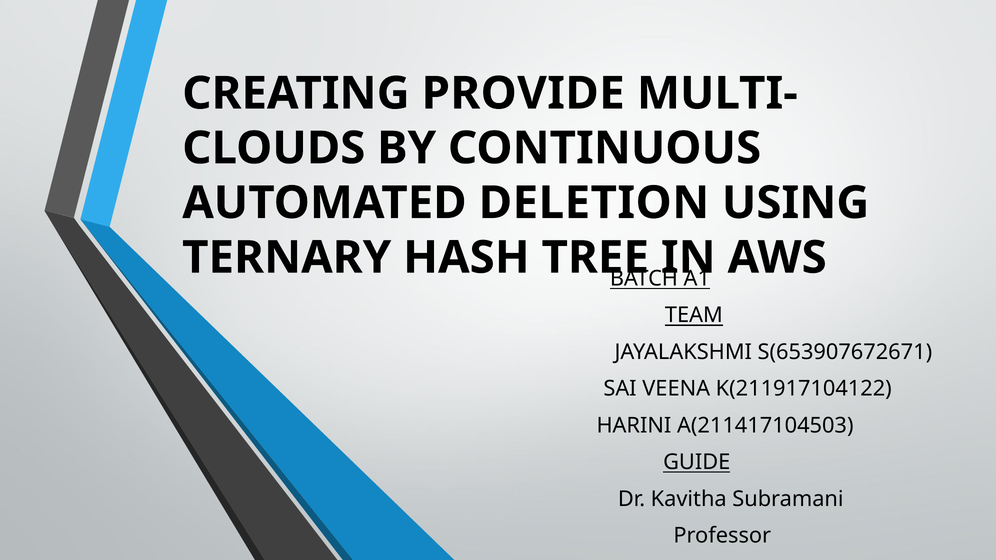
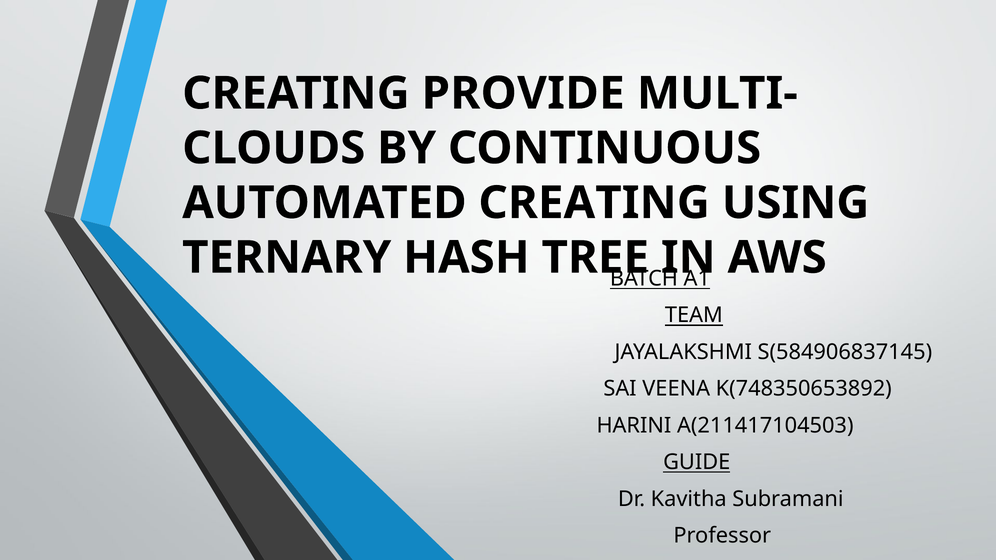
AUTOMATED DELETION: DELETION -> CREATING (594, 203)
S(653907672671: S(653907672671 -> S(584906837145 (845, 352)
K(211917104122: K(211917104122 -> K(748350653892 (804, 389)
